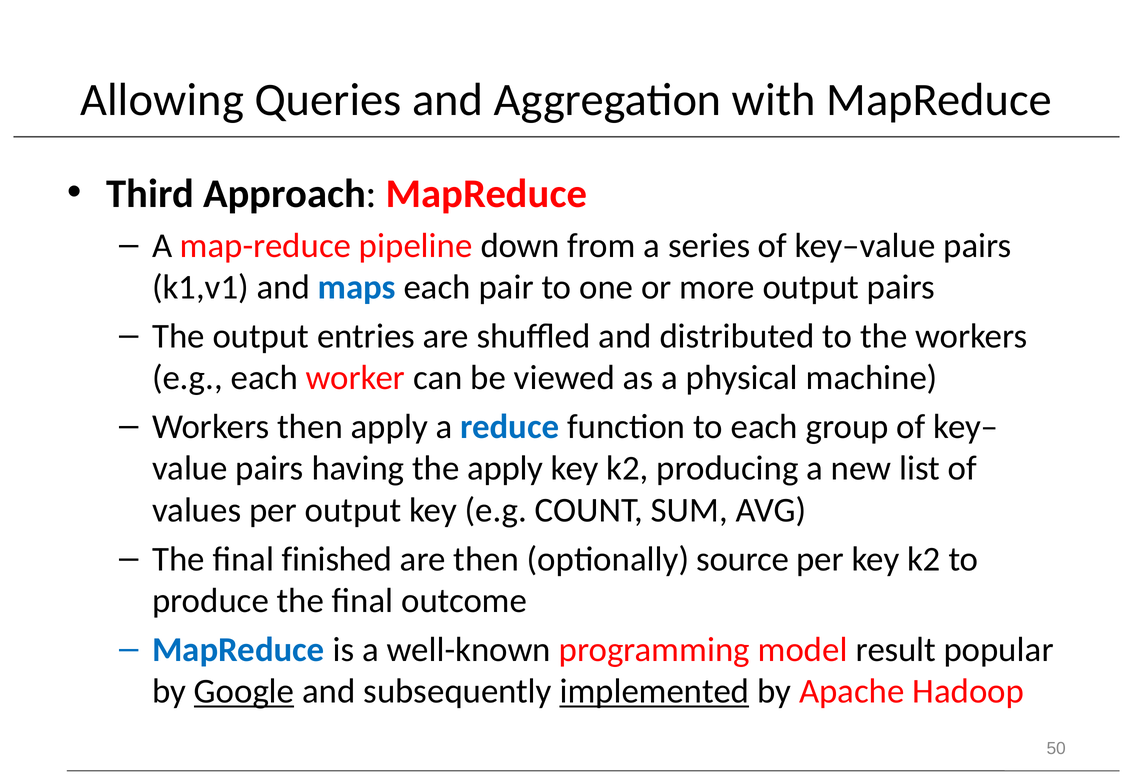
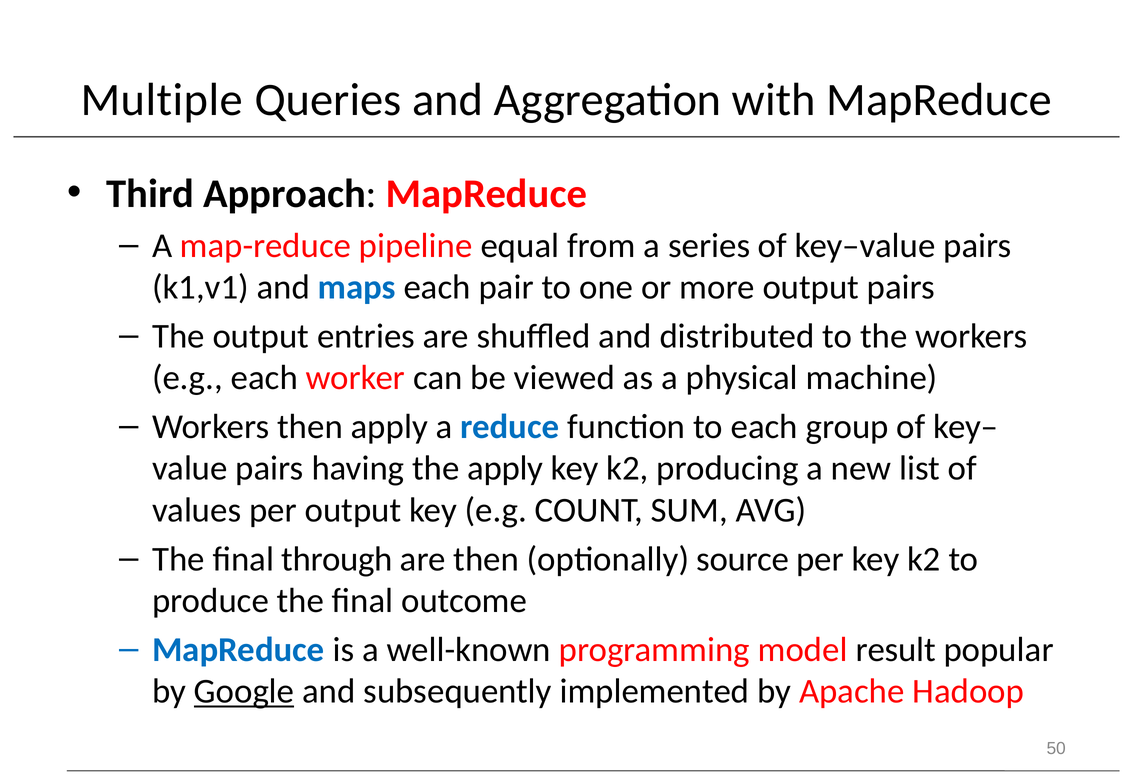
Allowing: Allowing -> Multiple (162, 100)
down: down -> equal (520, 246)
finished: finished -> through (337, 559)
implemented underline: present -> none (654, 692)
